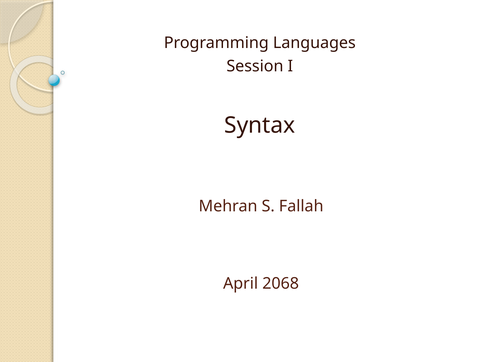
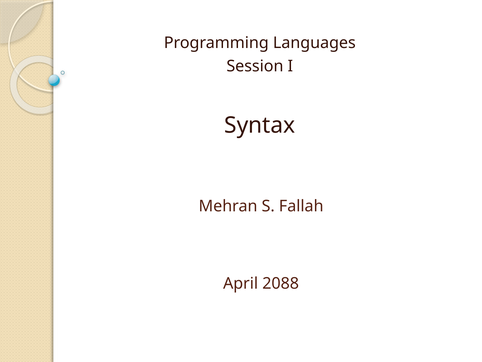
2068: 2068 -> 2088 (281, 283)
